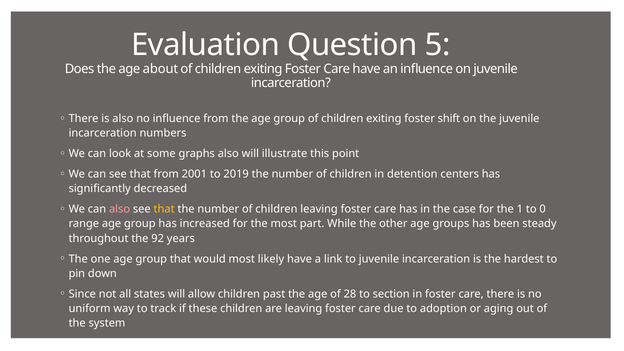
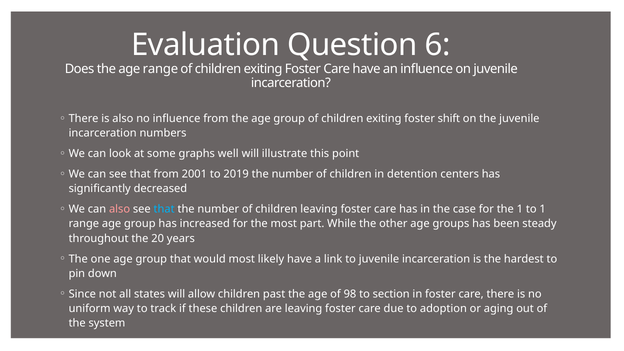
5: 5 -> 6 (438, 45)
age about: about -> range (160, 69)
graphs also: also -> well (228, 154)
that colour: yellow -> light blue (164, 209)
to 0: 0 -> 1 (543, 209)
92: 92 -> 20 (158, 238)
28: 28 -> 98 (350, 294)
